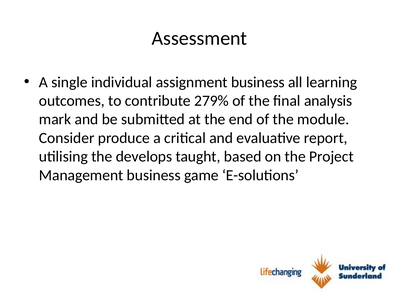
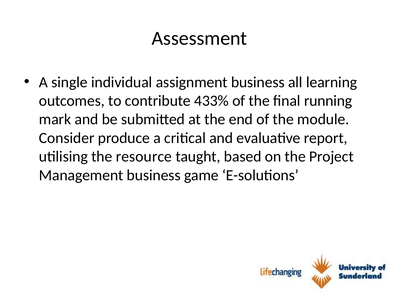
279%: 279% -> 433% (211, 101)
analysis: analysis -> running (328, 101)
develops: develops -> resource (144, 157)
